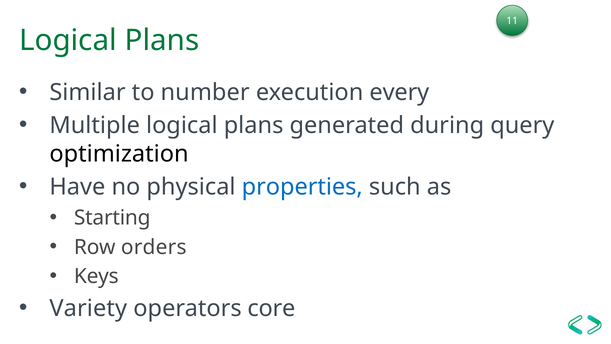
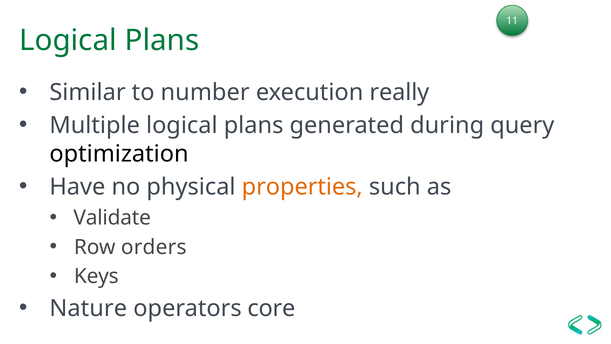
every: every -> really (399, 92)
properties colour: blue -> orange (302, 187)
Starting: Starting -> Validate (112, 218)
Variety: Variety -> Nature (88, 308)
